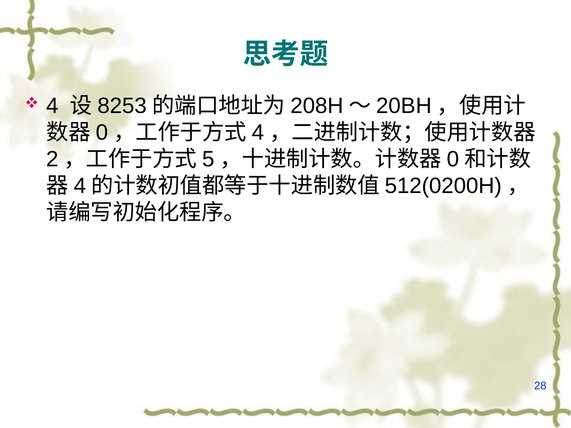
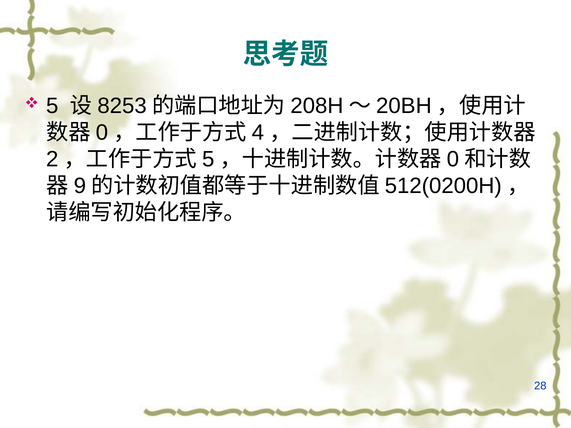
4: 4 -> 5 (52, 106)
4: 4 -> 9 (80, 186)
